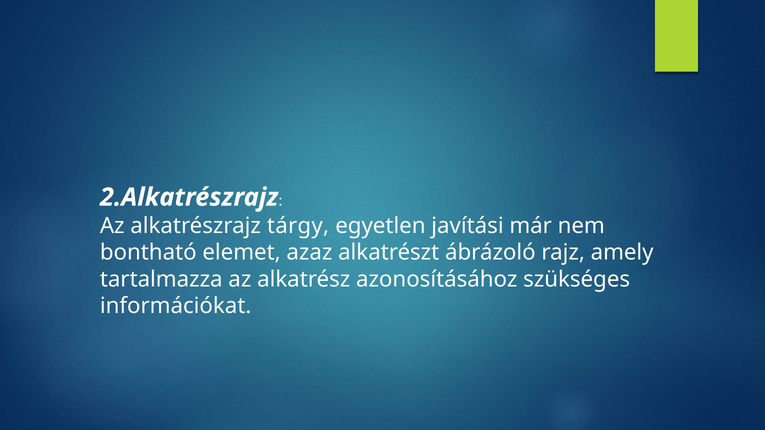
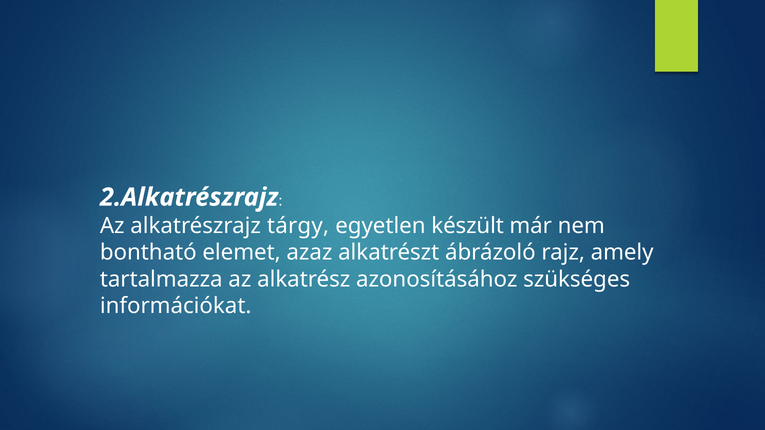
javítási: javítási -> készült (468, 226)
